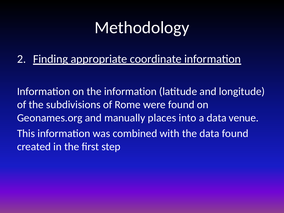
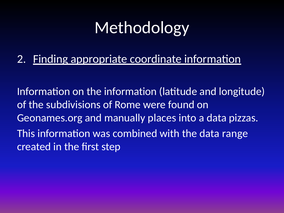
venue: venue -> pizzas (244, 118)
data found: found -> range (235, 133)
